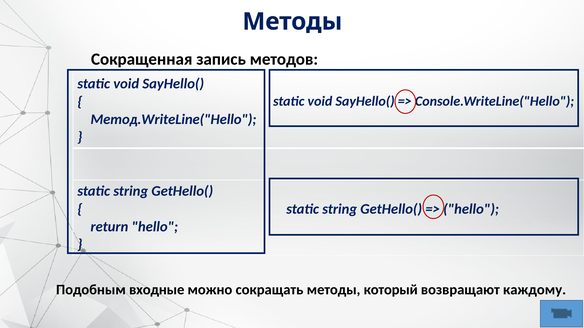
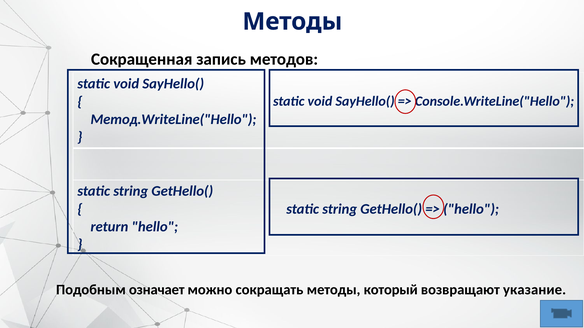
входные: входные -> означает (157, 290)
каждому: каждому -> указание (535, 290)
